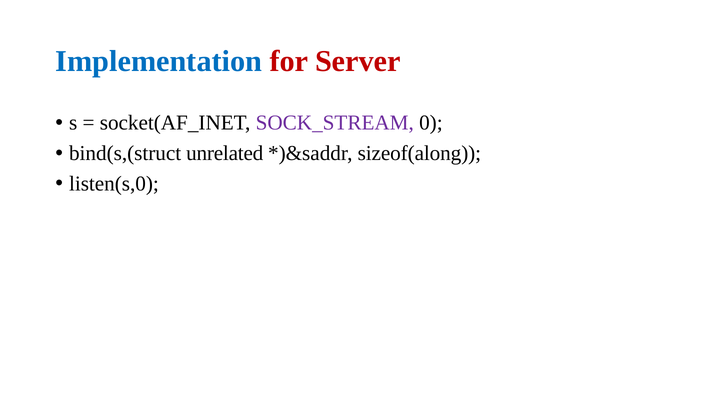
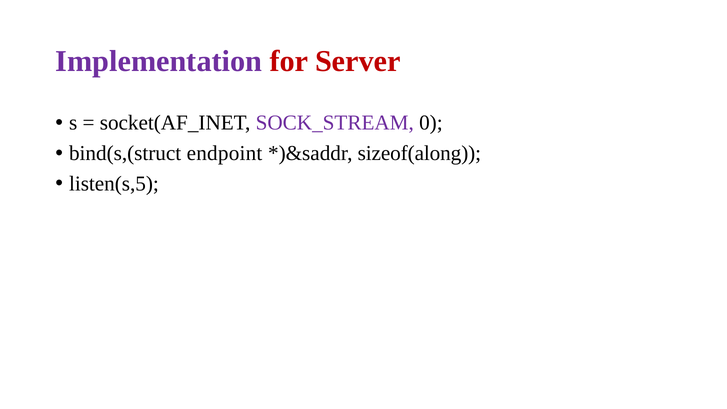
Implementation colour: blue -> purple (159, 61)
unrelated: unrelated -> endpoint (225, 153)
listen(s,0: listen(s,0 -> listen(s,5 (114, 184)
